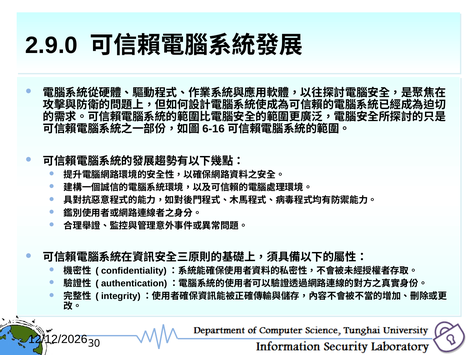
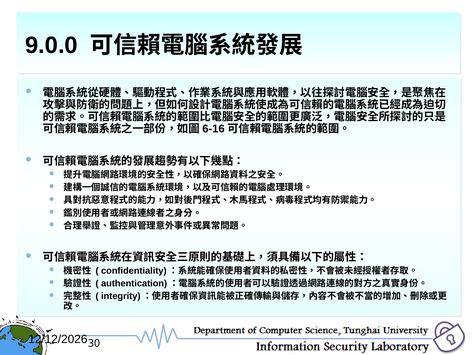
2.9.0: 2.9.0 -> 9.0.0 (51, 45)
